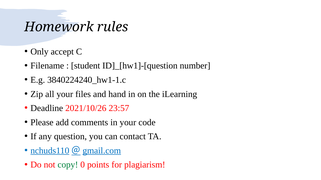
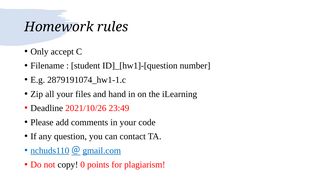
3840224240_hw1-1.c: 3840224240_hw1-1.c -> 2879191074_hw1-1.c (87, 80)
23:57: 23:57 -> 23:49 (119, 109)
copy colour: green -> black (68, 165)
